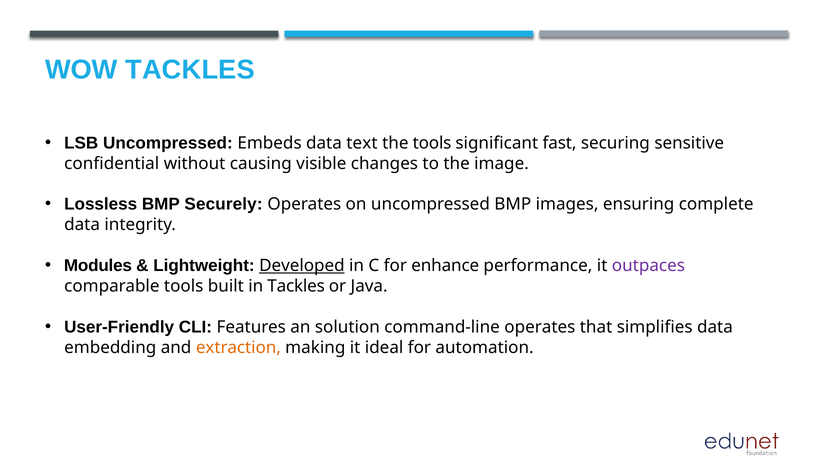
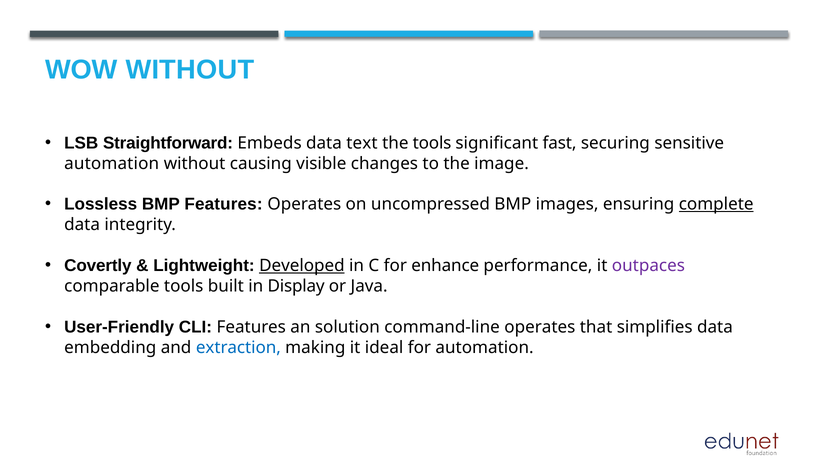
WOW TACKLES: TACKLES -> WITHOUT (190, 70)
LSB Uncompressed: Uncompressed -> Straightforward (168, 143)
confidential: confidential -> automation (112, 163)
BMP Securely: Securely -> Features (224, 204)
complete underline: none -> present (716, 204)
Modules: Modules -> Covertly (98, 266)
in Tackles: Tackles -> Display (296, 286)
extraction colour: orange -> blue (238, 348)
